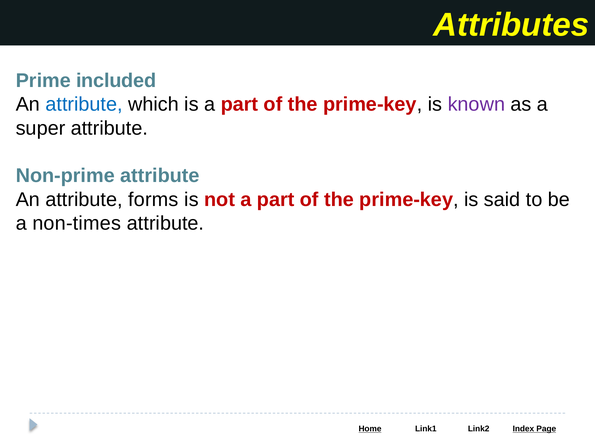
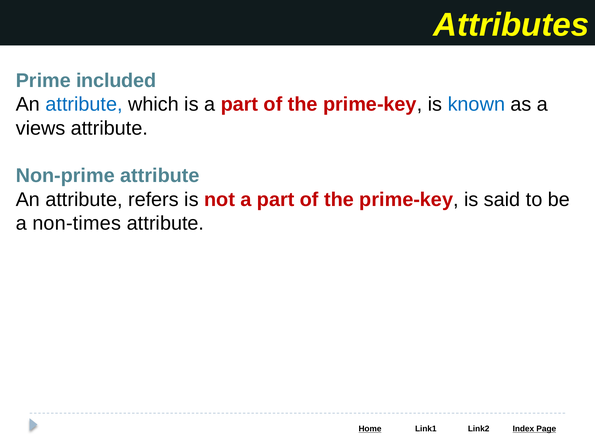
known colour: purple -> blue (476, 104)
super: super -> views (41, 128)
forms: forms -> refers (153, 200)
